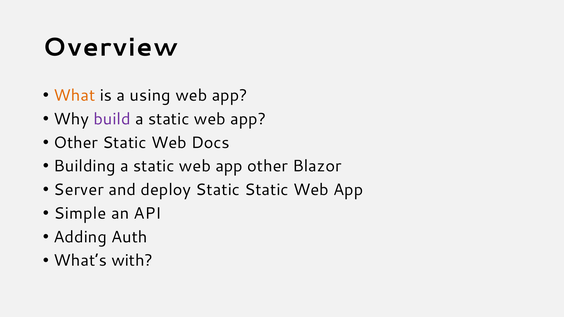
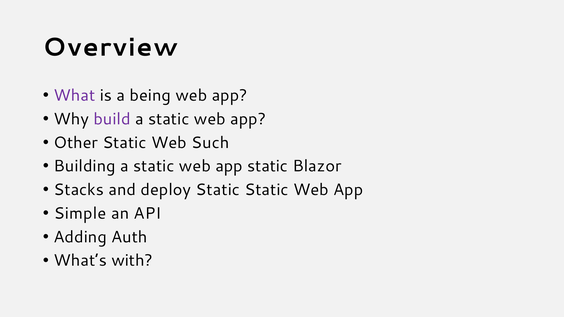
What colour: orange -> purple (74, 95)
using: using -> being (150, 95)
Docs: Docs -> Such (210, 143)
app other: other -> static (268, 166)
Server: Server -> Stacks (79, 190)
